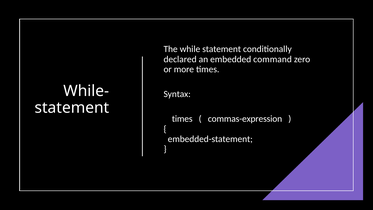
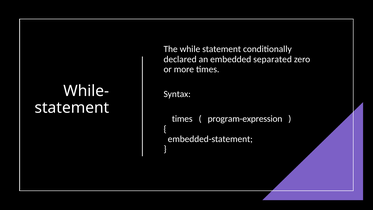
command: command -> separated (273, 59)
commas-expression: commas-expression -> program-expression (245, 119)
